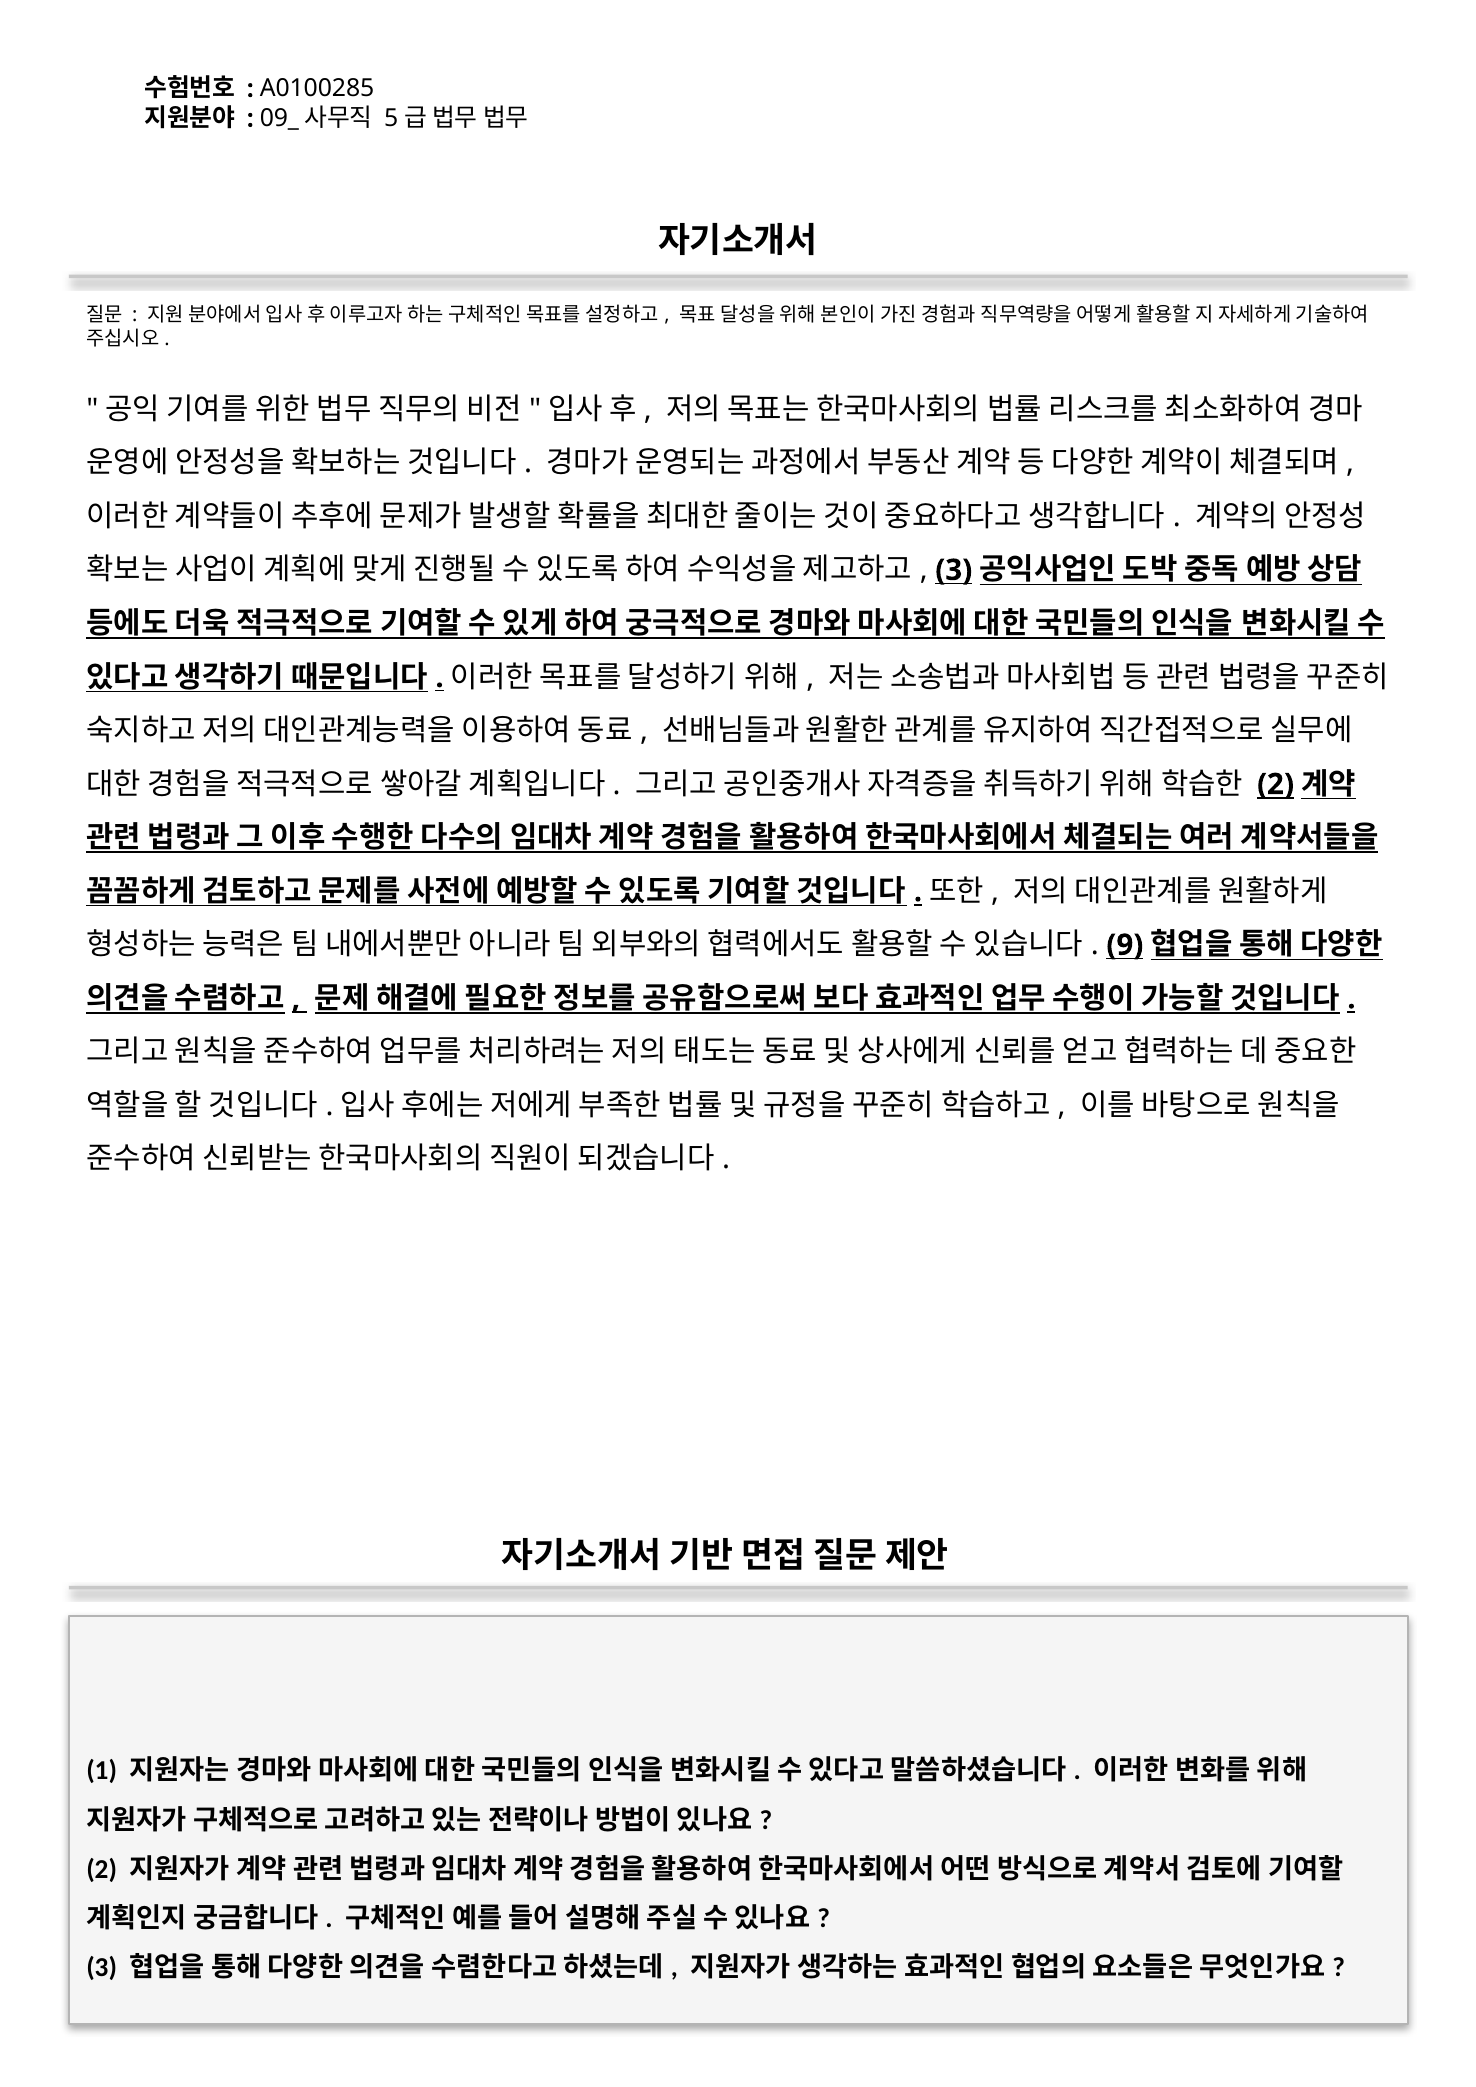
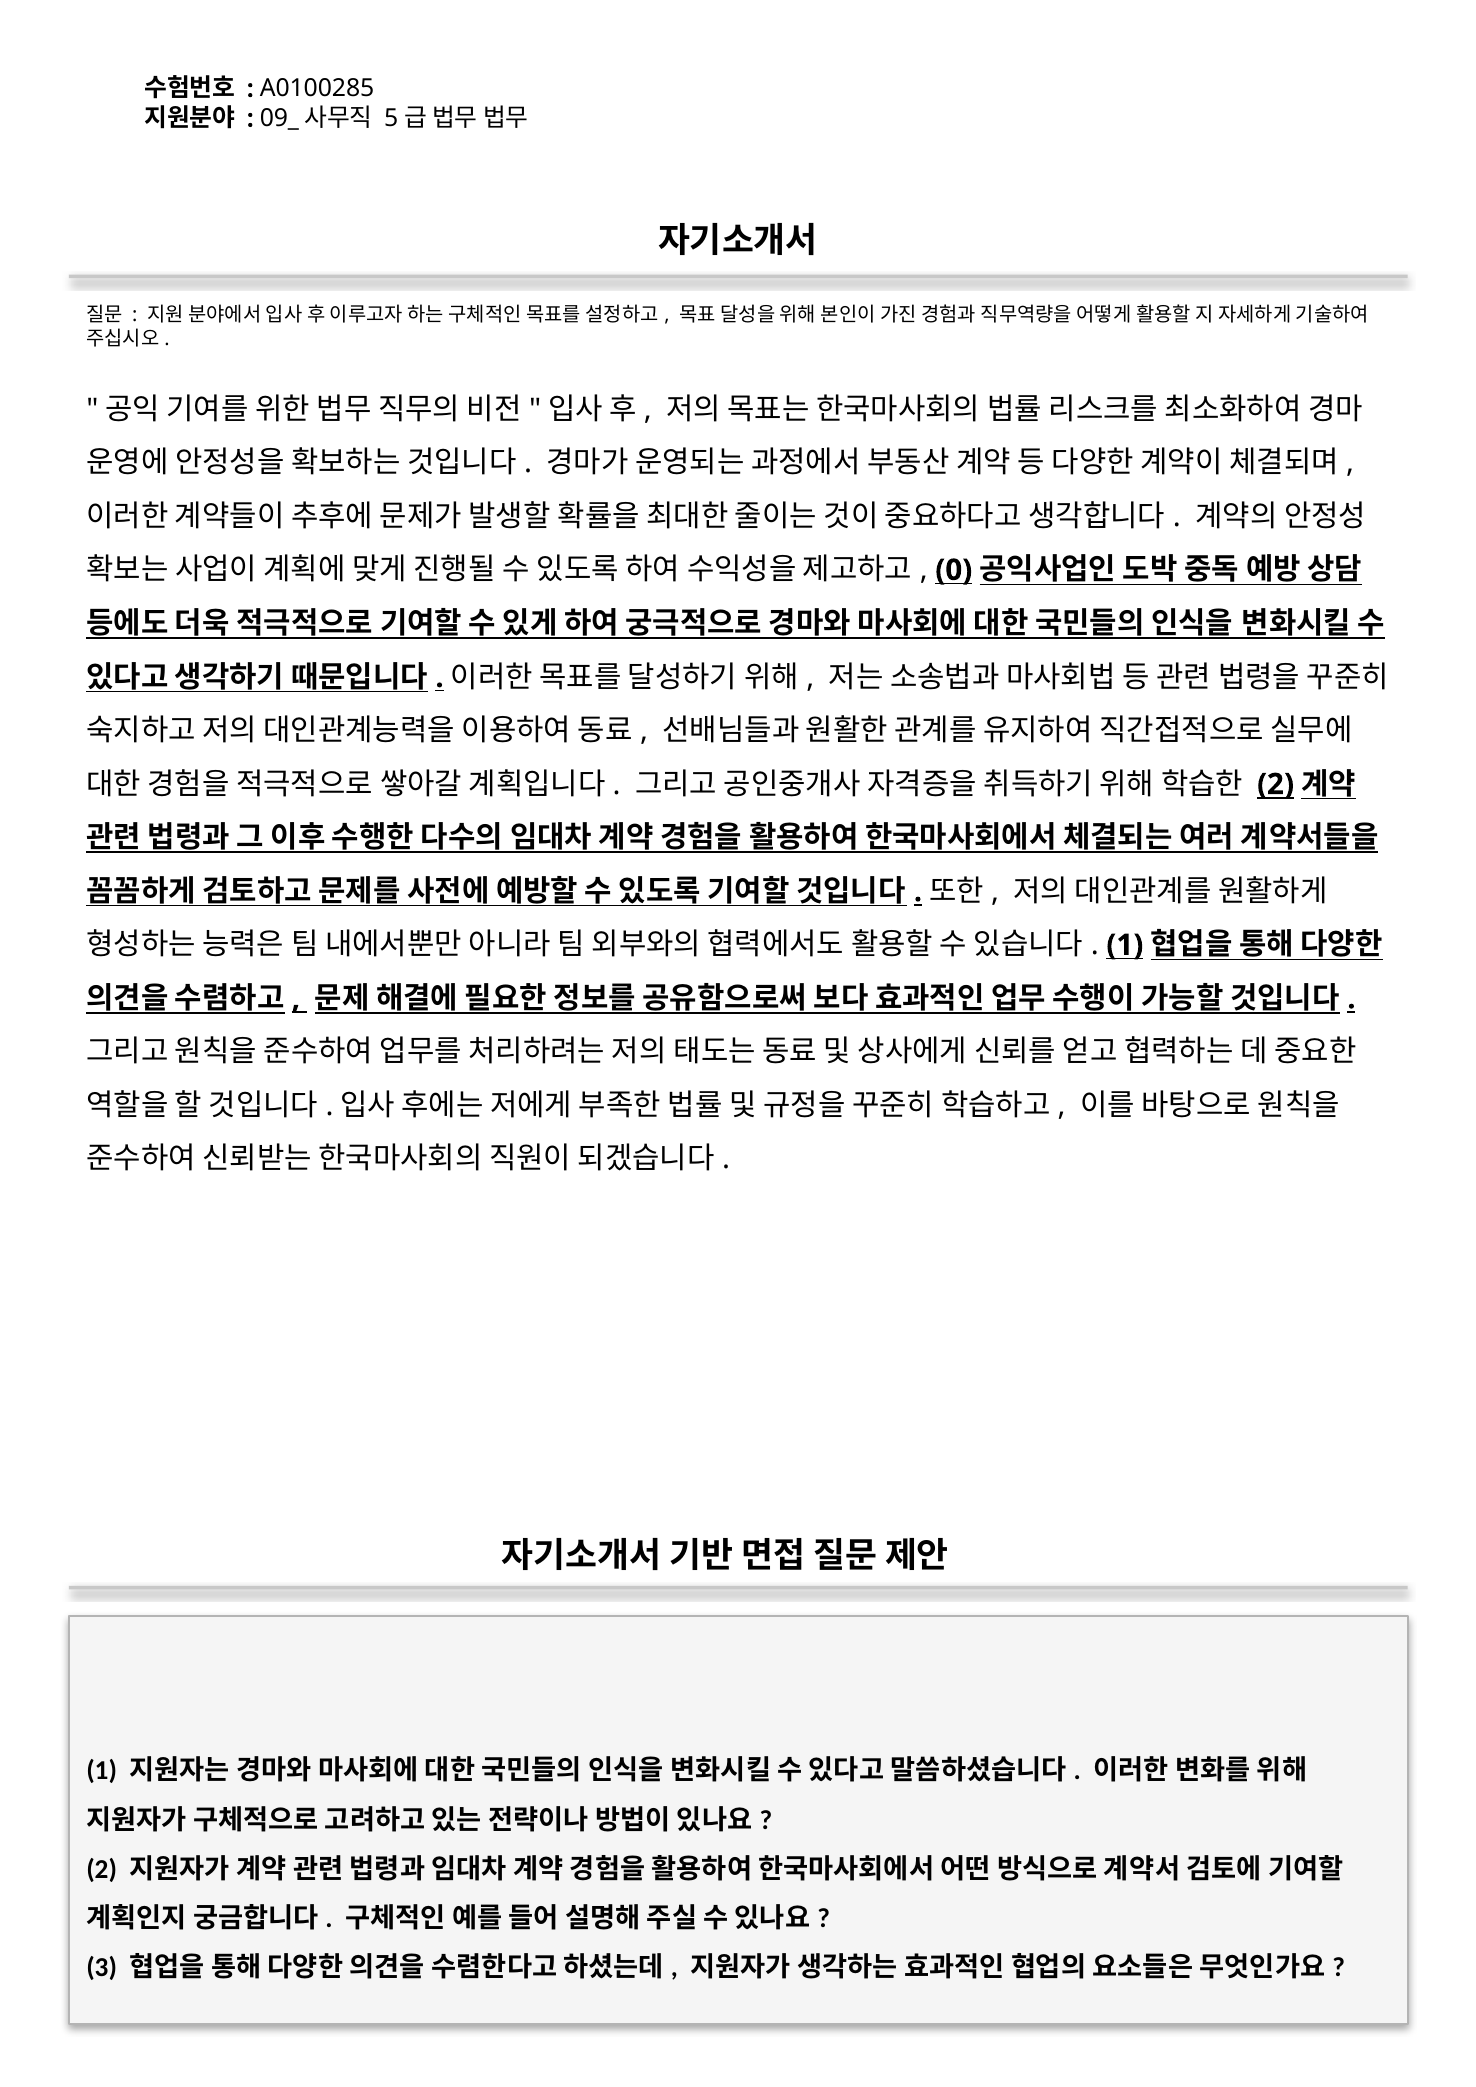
3: 3 -> 0 (954, 570)
9: 9 -> 1 (1125, 945)
